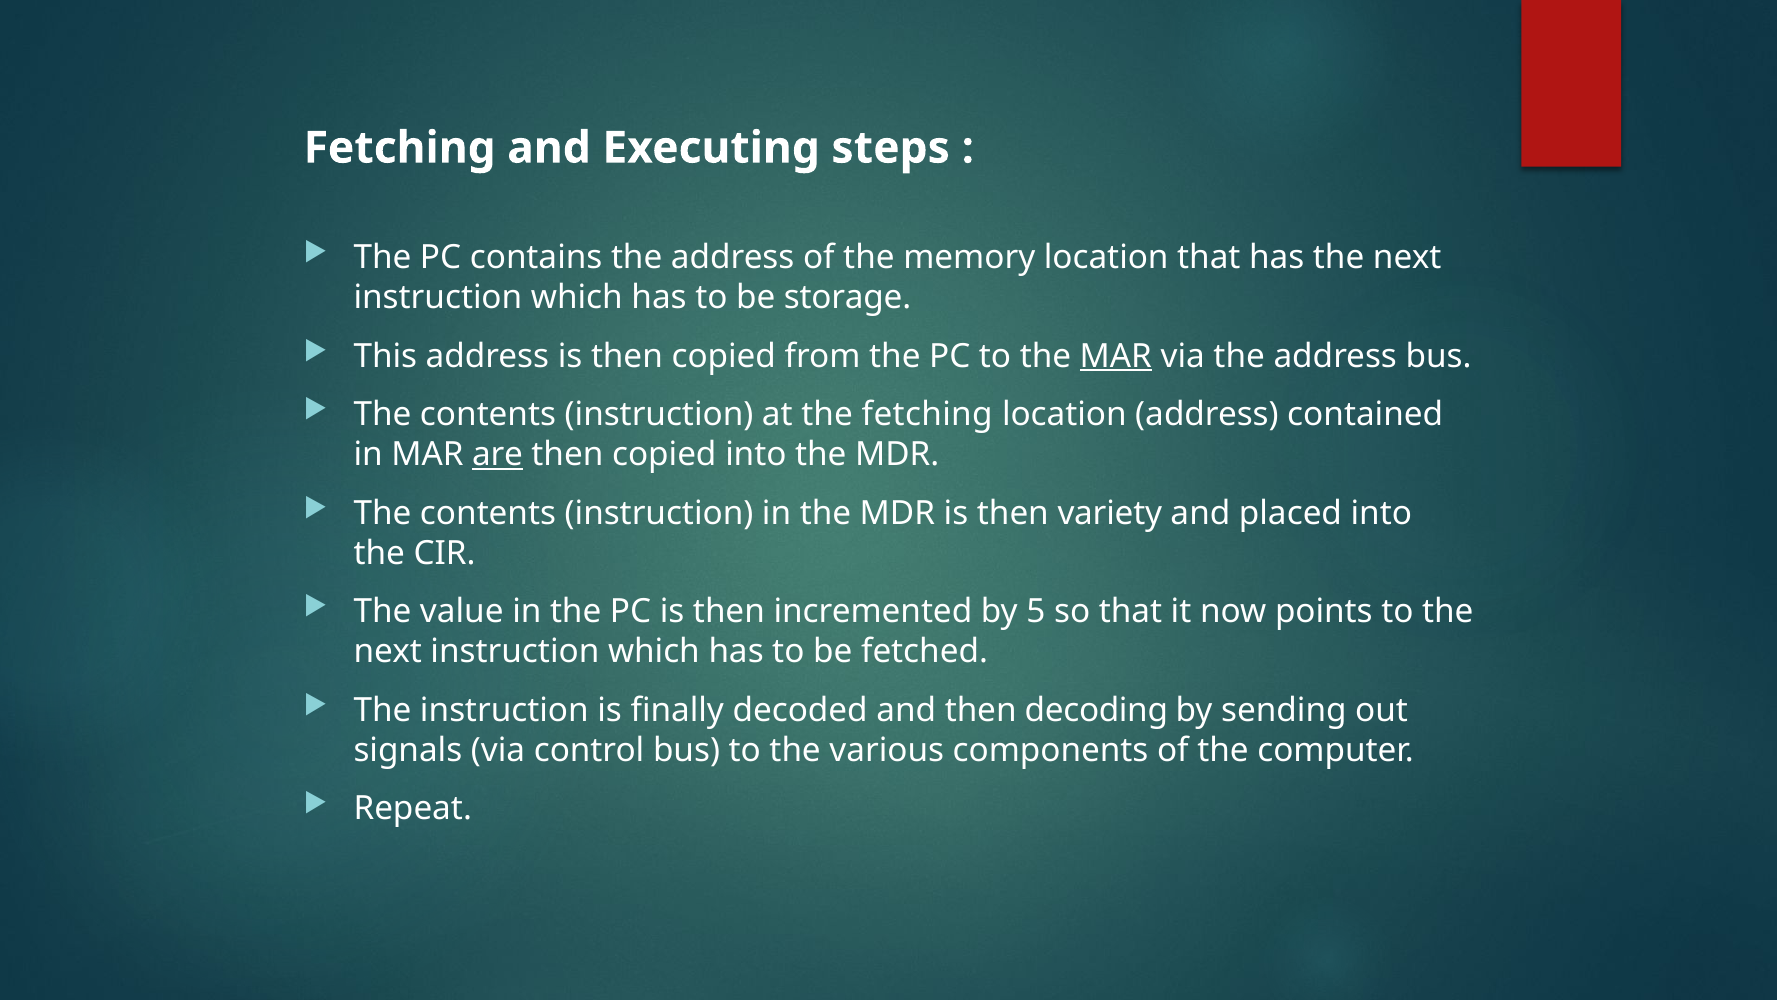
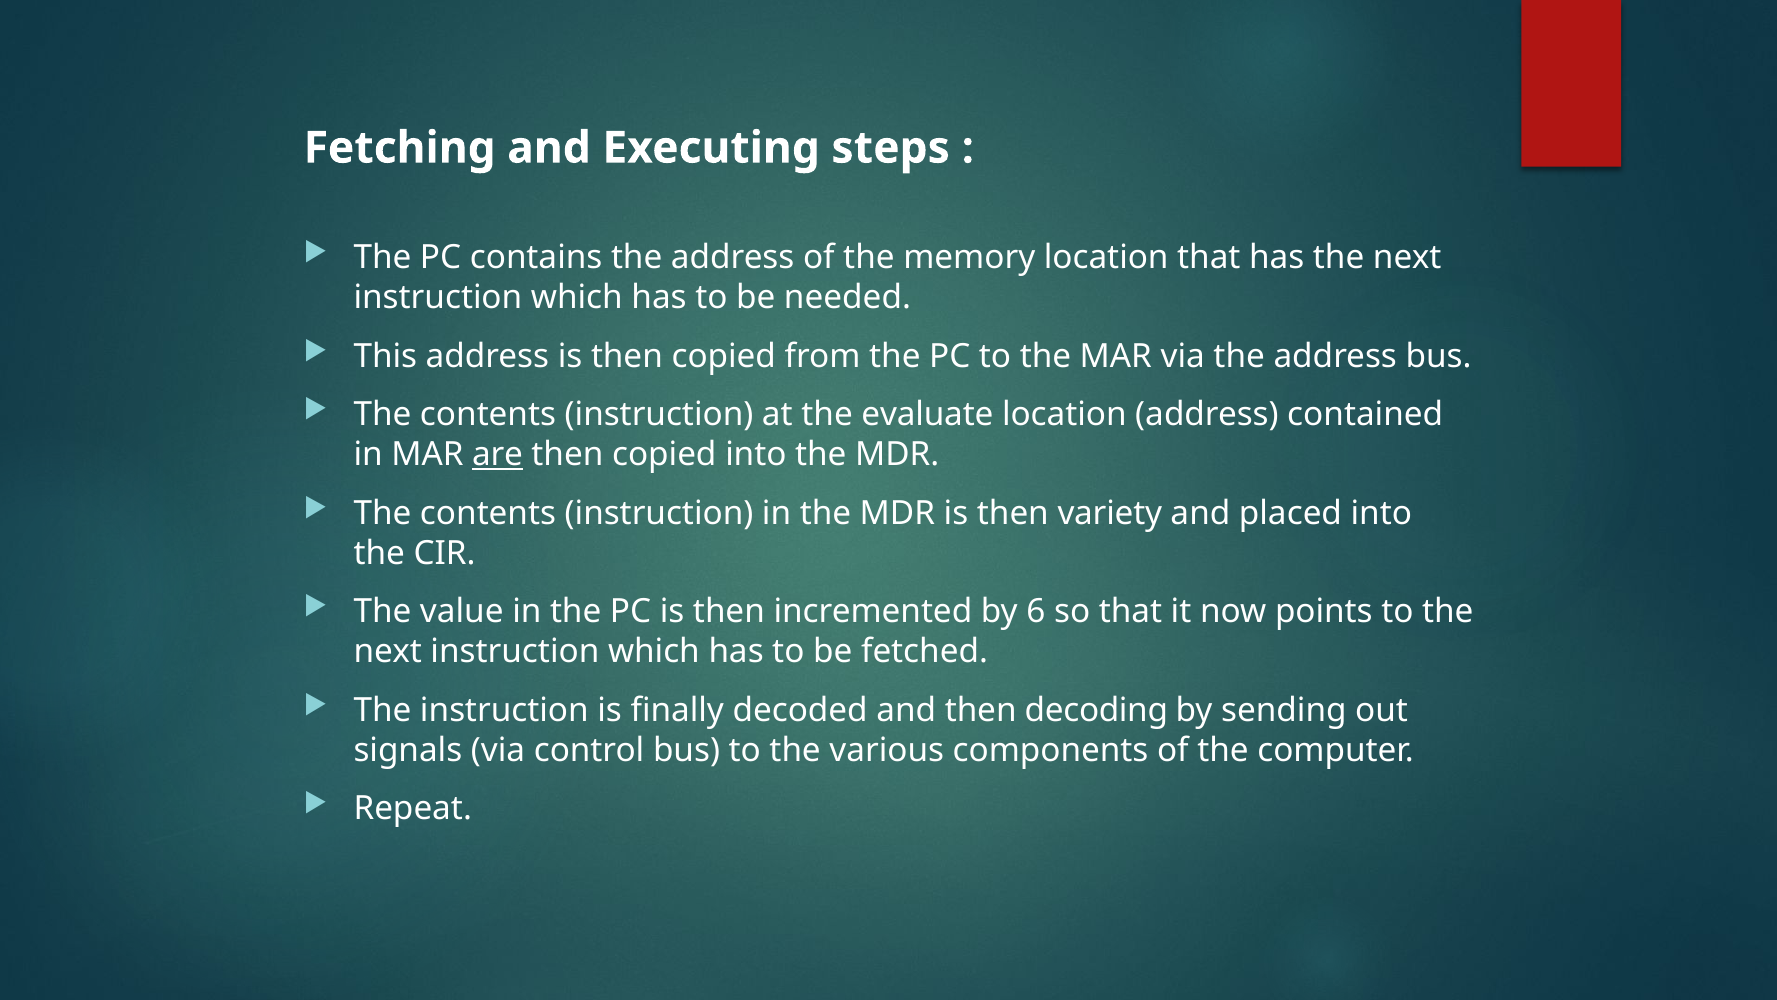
storage: storage -> needed (847, 297)
MAR underline: present -> none (1116, 356)
the fetching: fetching -> evaluate (927, 414)
5: 5 -> 6 (1036, 611)
